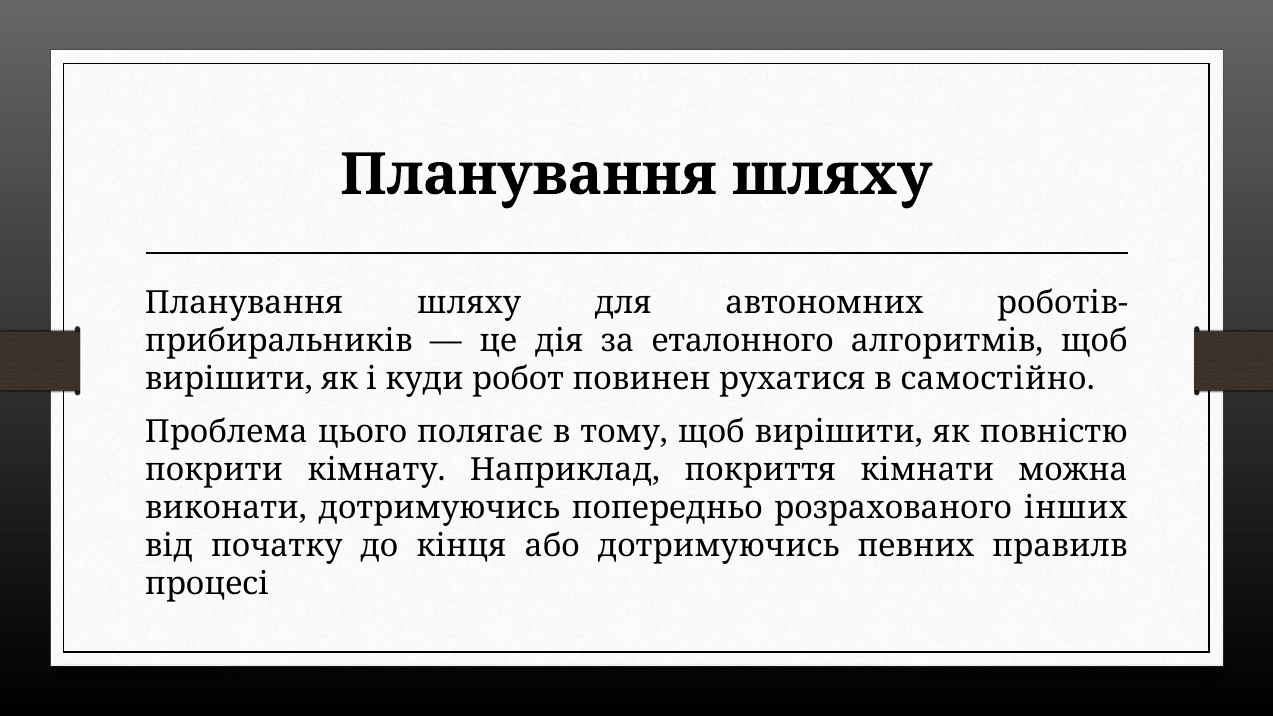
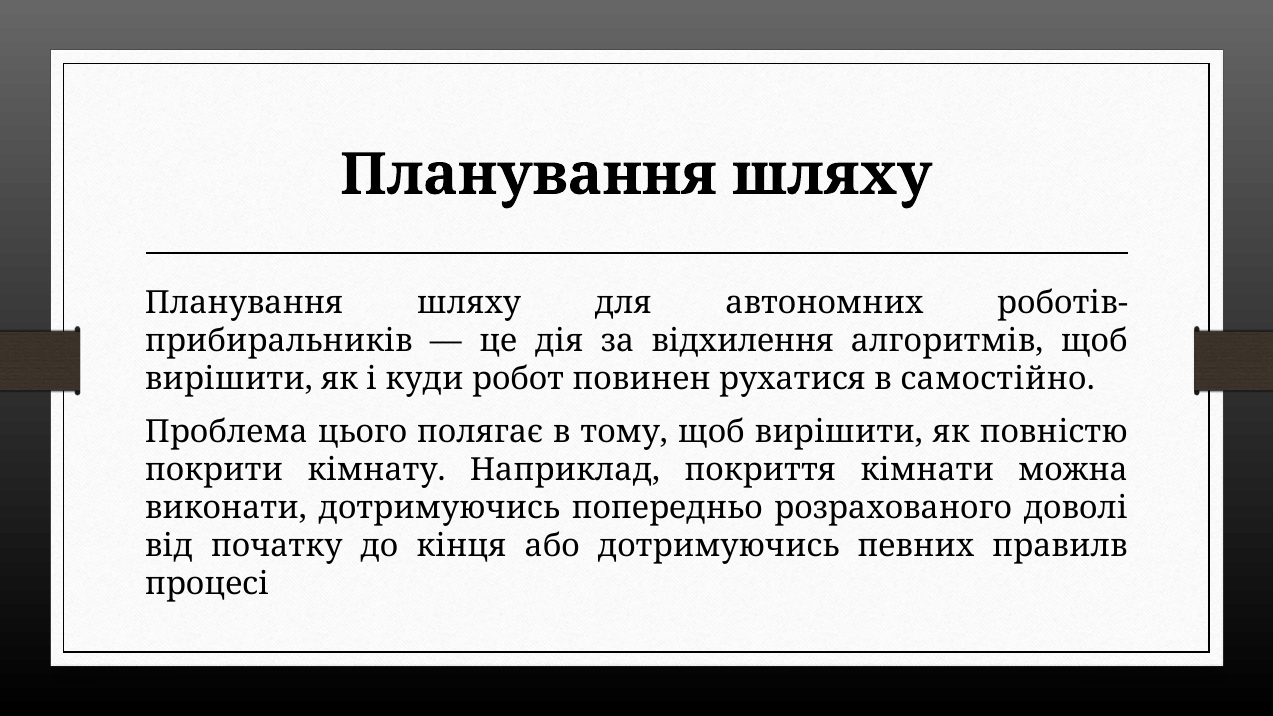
еталонного: еталонного -> відхилення (743, 341)
інших: інших -> доволі (1076, 508)
